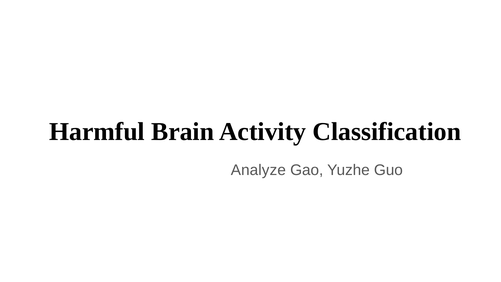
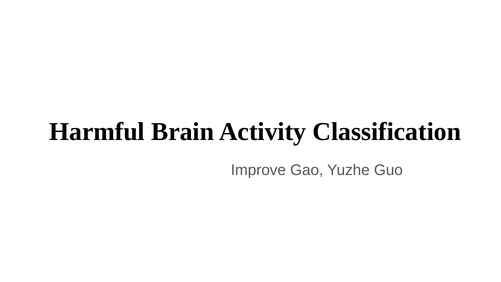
Analyze: Analyze -> Improve (258, 170)
